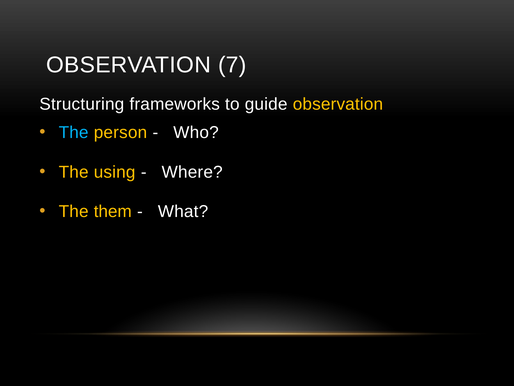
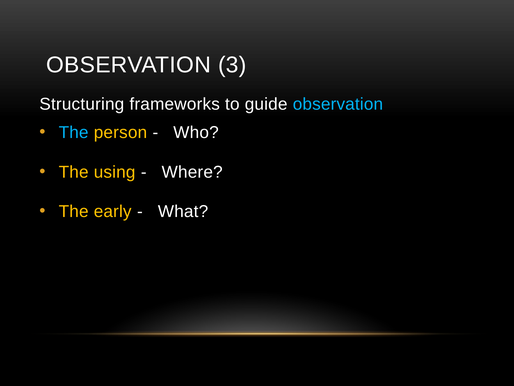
7: 7 -> 3 (232, 65)
observation colour: yellow -> light blue (338, 104)
them: them -> early (113, 211)
